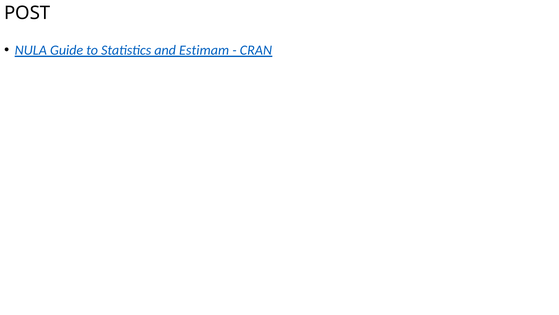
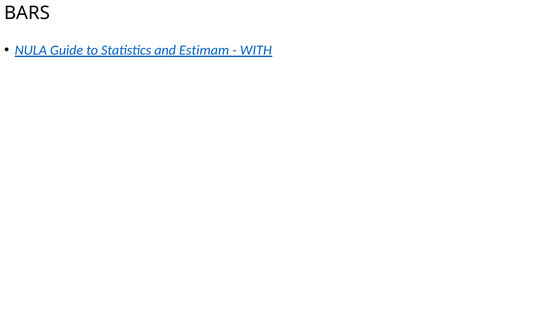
POST: POST -> BARS (27, 13)
CRAN: CRAN -> WITH (256, 50)
